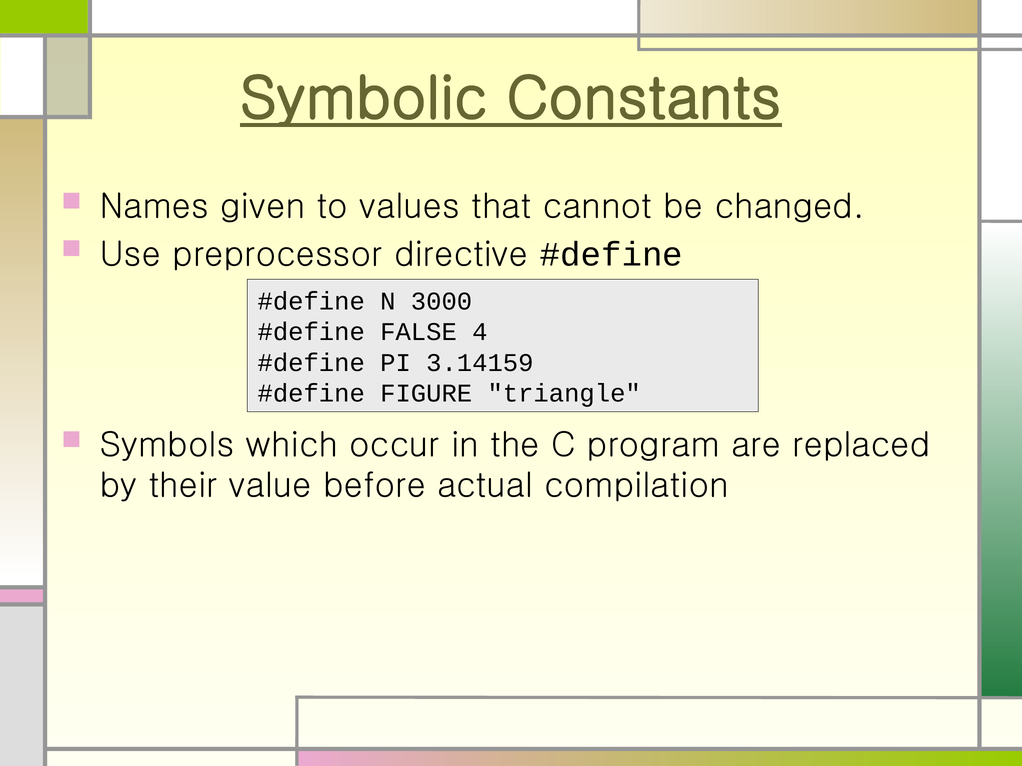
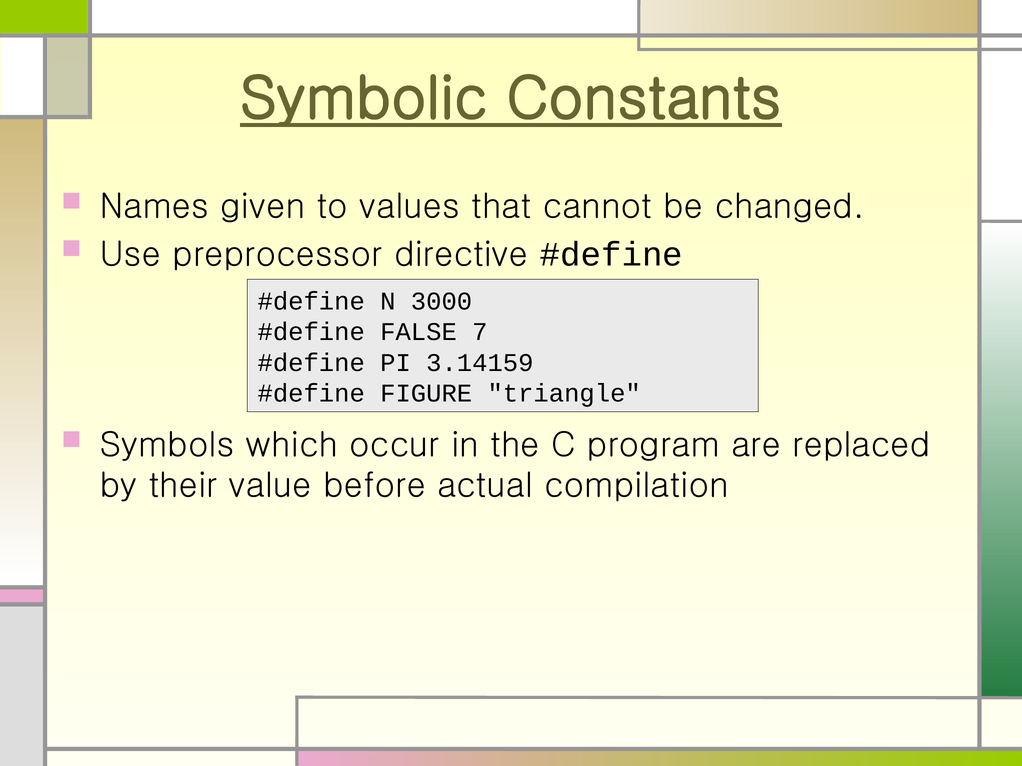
4: 4 -> 7 (480, 332)
